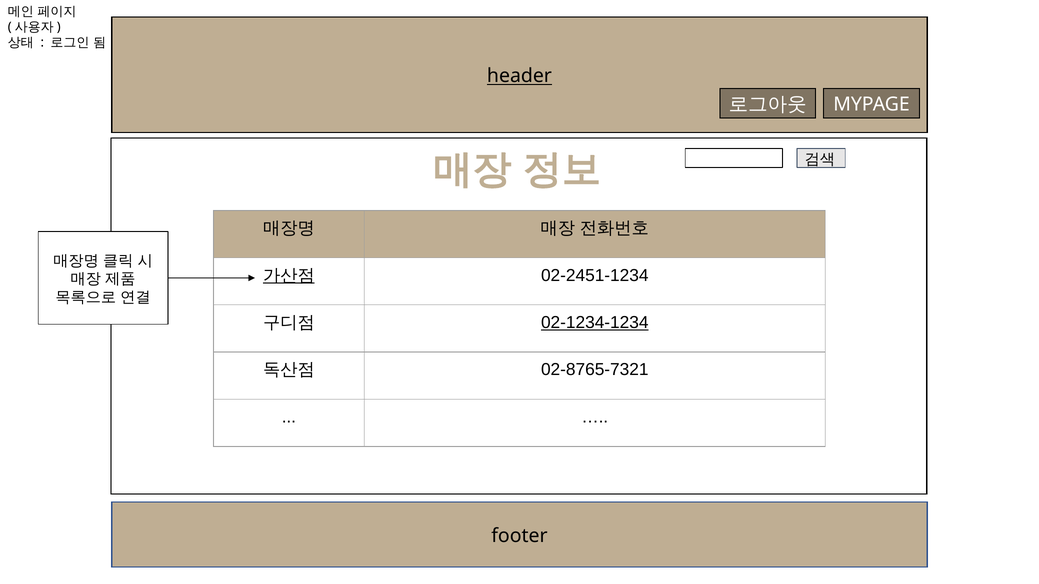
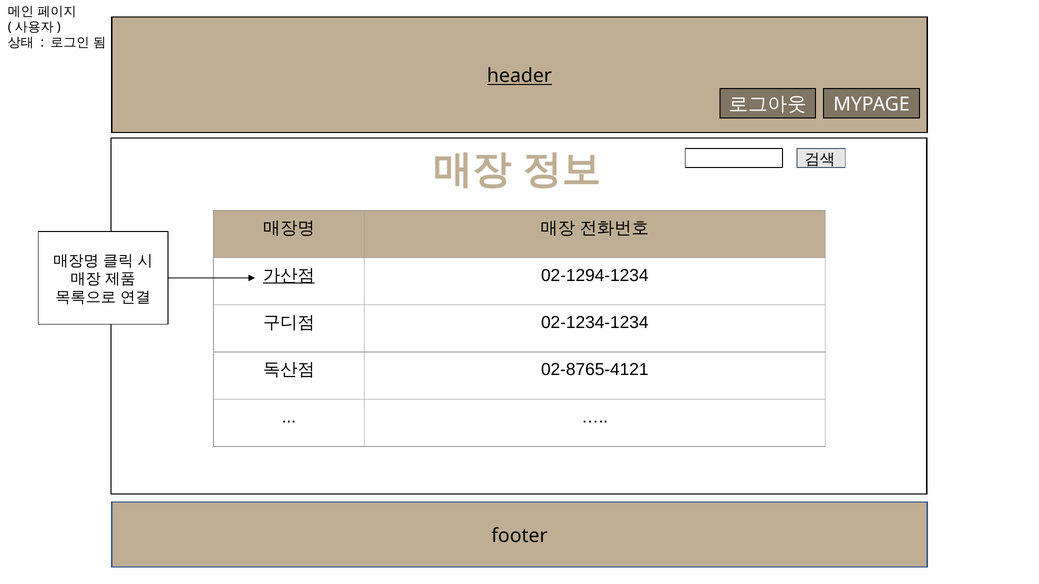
02-2451-1234: 02-2451-1234 -> 02-1294-1234 (595, 276)
02-1234-1234 underline: present -> none (595, 323)
02-8765-7321: 02-8765-7321 -> 02-8765-4121 (595, 370)
